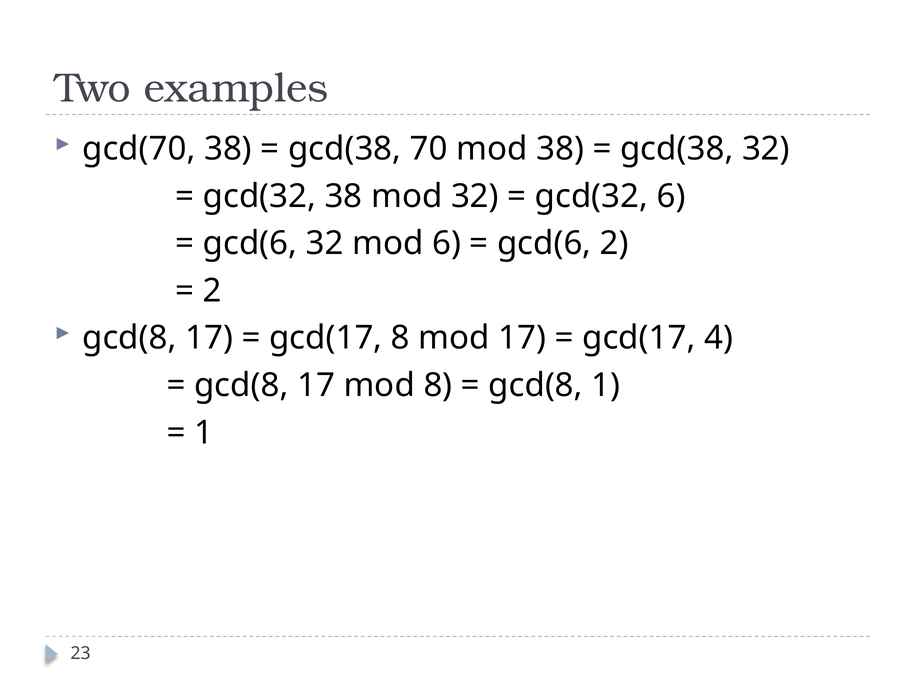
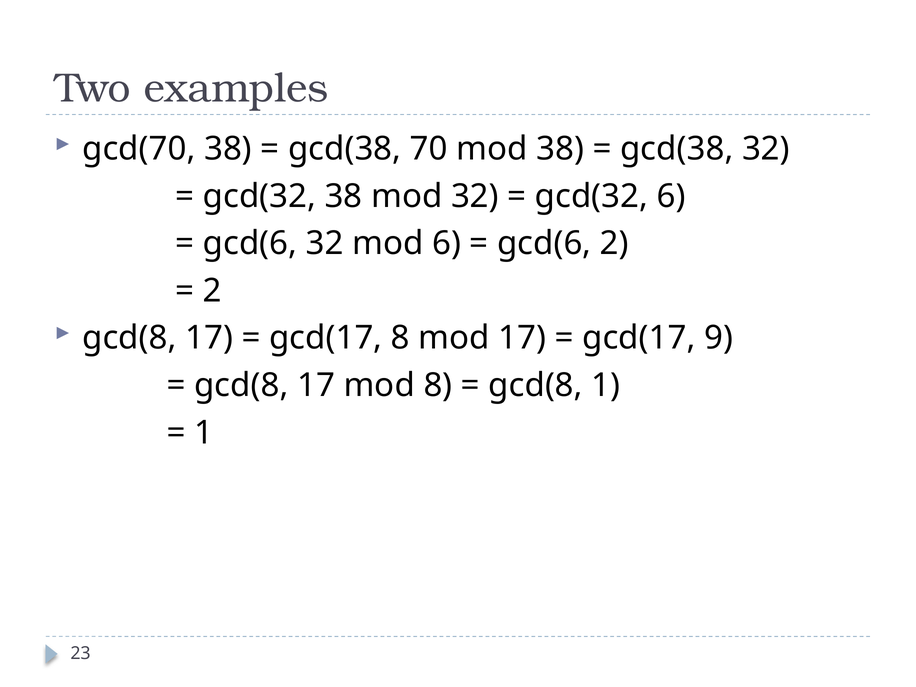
4: 4 -> 9 (719, 338)
